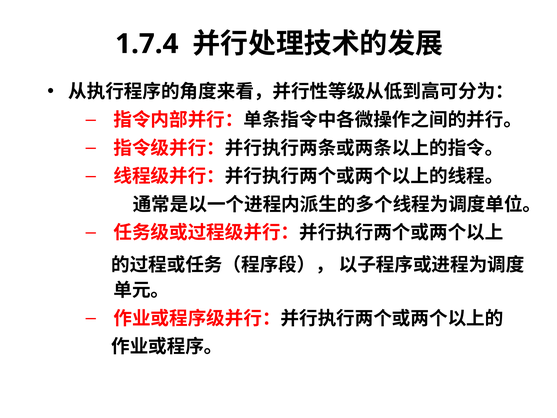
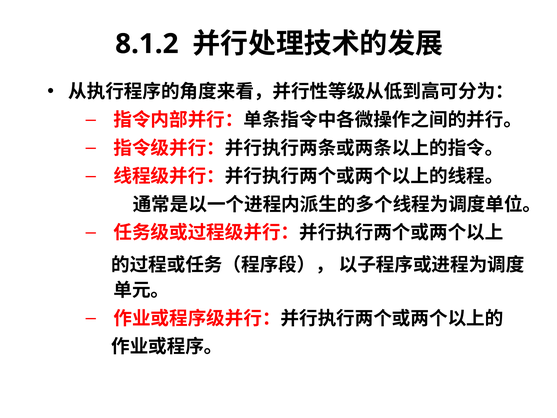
1.7.4: 1.7.4 -> 8.1.2 (147, 44)
